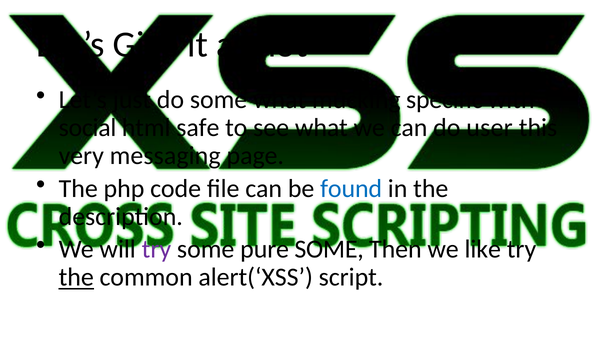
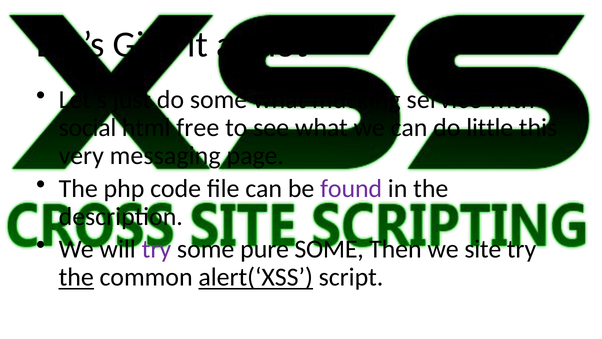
specific: specific -> service (444, 99)
safe: safe -> free (198, 127)
user: user -> little (490, 127)
found colour: blue -> purple (351, 188)
like: like -> site (483, 249)
alert(‘XSS underline: none -> present (256, 277)
